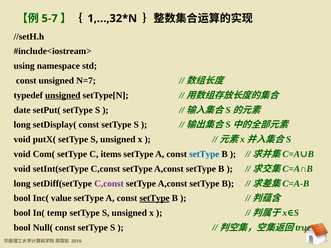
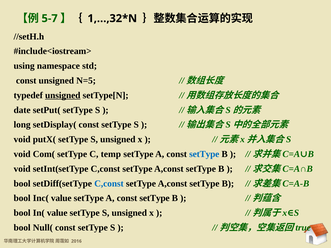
N=7: N=7 -> N=5 (86, 81)
items: items -> temp (111, 154)
long: long -> bool (22, 184)
C,const colour: purple -> blue (109, 184)
setType underline: present -> none (155, 198)
In( temp: temp -> value (57, 213)
